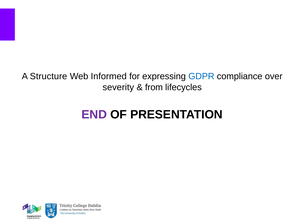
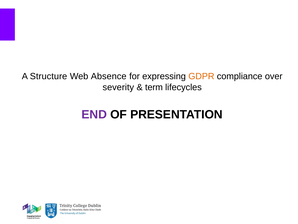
Informed: Informed -> Absence (109, 76)
GDPR colour: blue -> orange (201, 76)
from: from -> term (154, 87)
